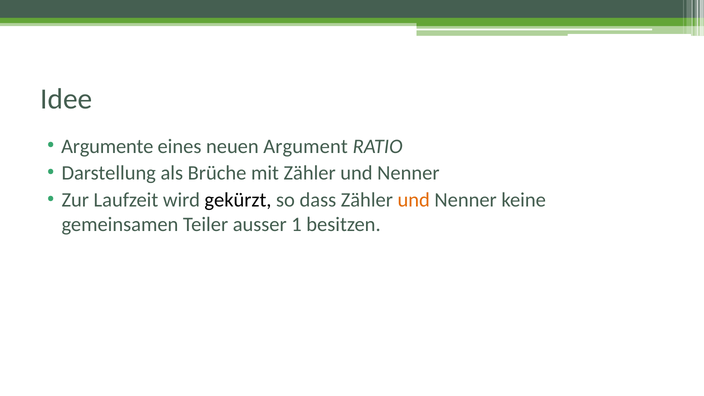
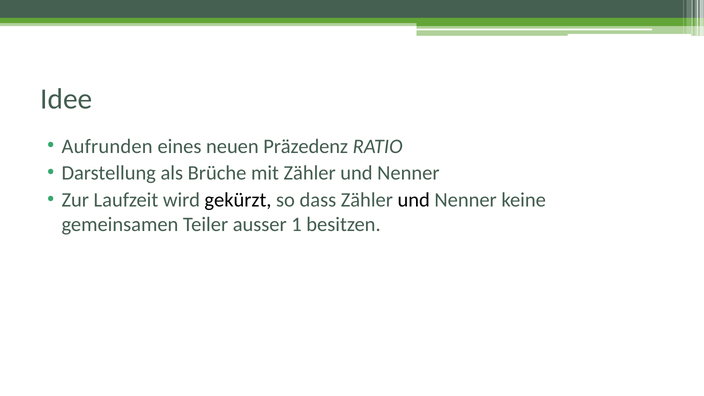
Argumente: Argumente -> Aufrunden (107, 146)
Argument: Argument -> Präzedenz (306, 146)
und colour: orange -> black (414, 200)
